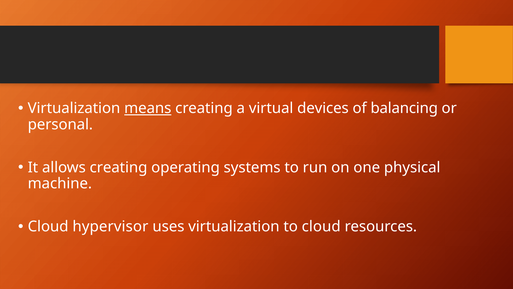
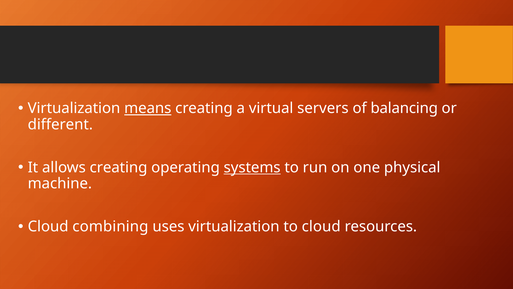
devices: devices -> servers (323, 108)
personal: personal -> different (60, 124)
systems underline: none -> present (252, 167)
hypervisor: hypervisor -> combining (110, 226)
